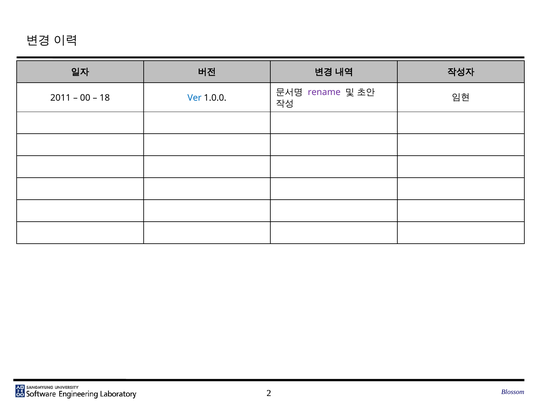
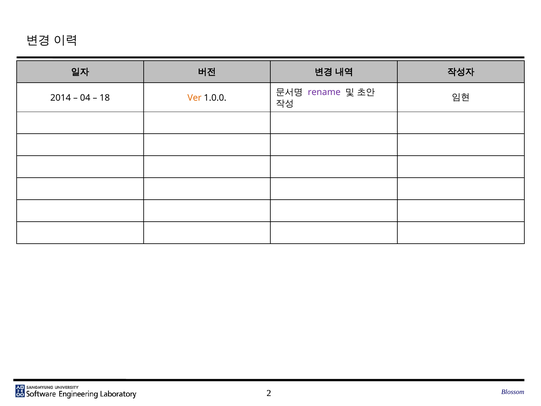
2011: 2011 -> 2014 (61, 98)
00: 00 -> 04 (85, 98)
Ver colour: blue -> orange (195, 98)
